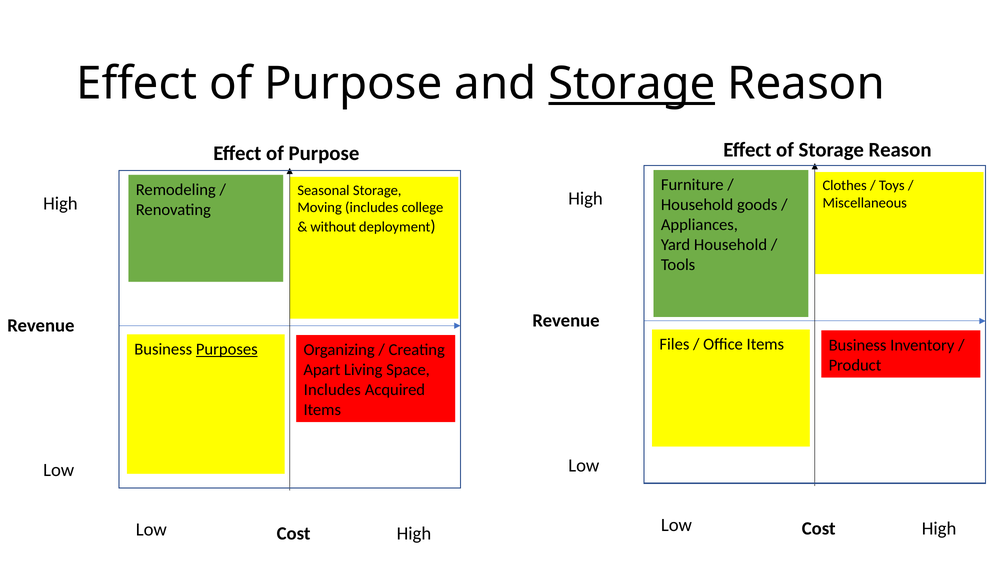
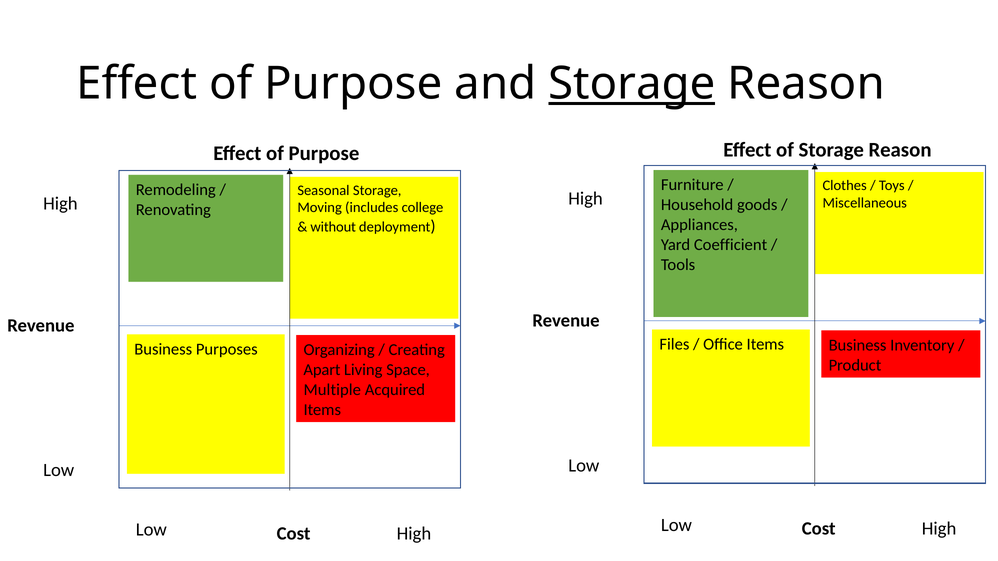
Yard Household: Household -> Coefficient (731, 245)
Purposes underline: present -> none (227, 349)
Includes: Includes -> Multiple (332, 390)
